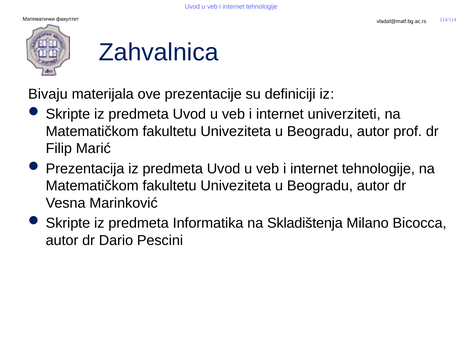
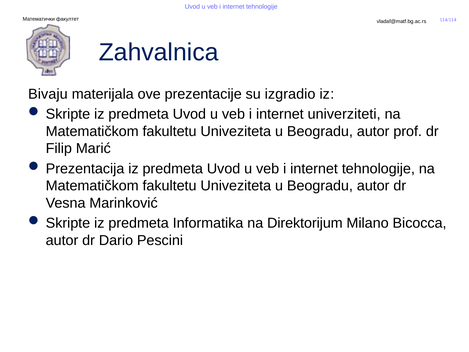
definiciji: definiciji -> izgradio (290, 94)
Skladištenja: Skladištenja -> Direktorijum (305, 223)
